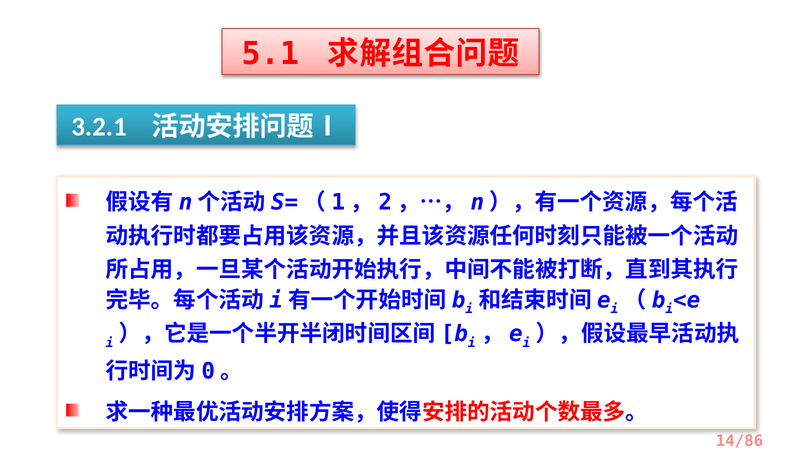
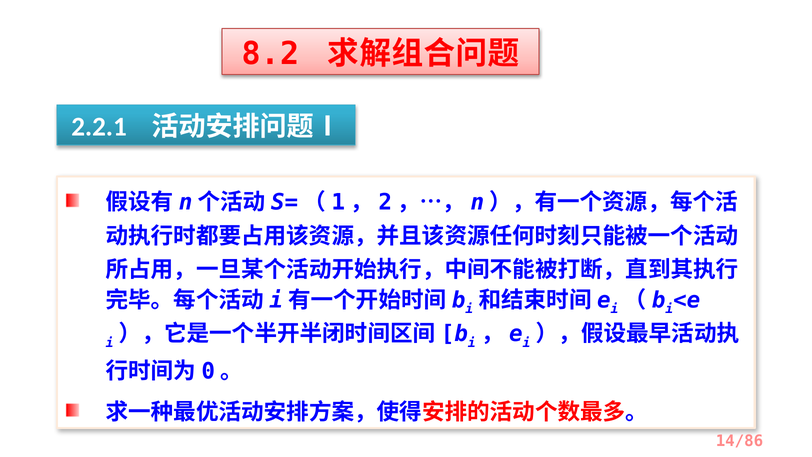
5.1: 5.1 -> 8.2 (271, 54)
3.2.1: 3.2.1 -> 2.2.1 (99, 127)
